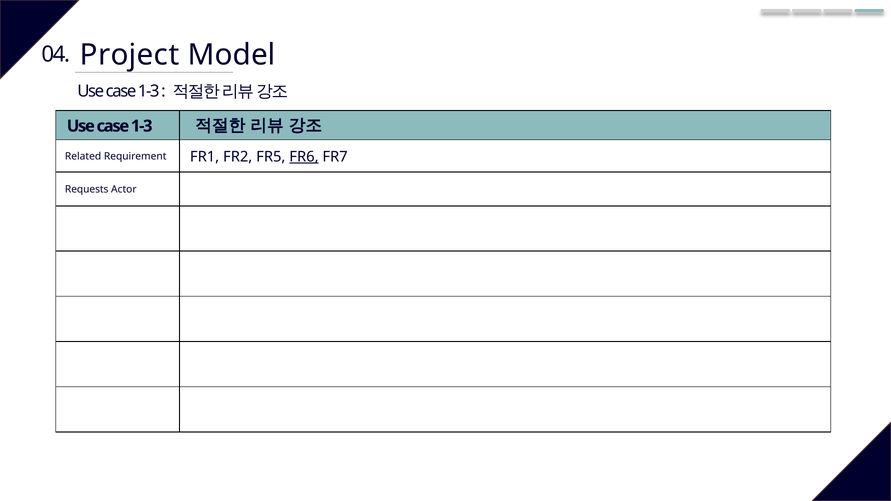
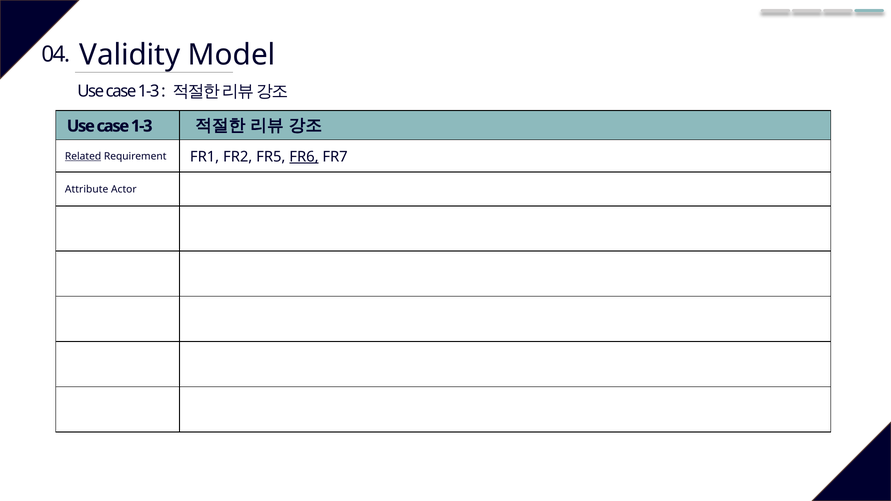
Project: Project -> Validity (130, 55)
Related underline: none -> present (83, 157)
Requests: Requests -> Attribute (87, 190)
